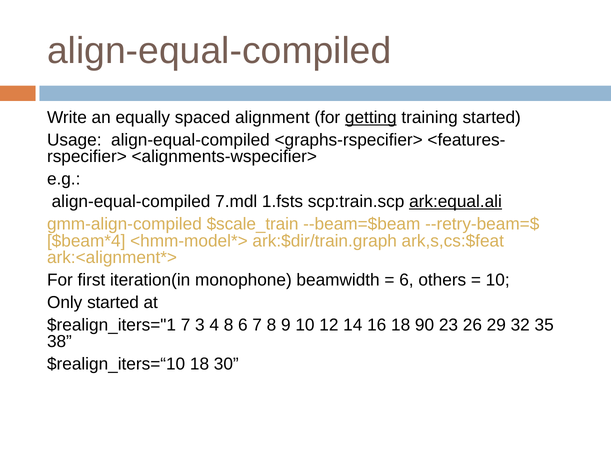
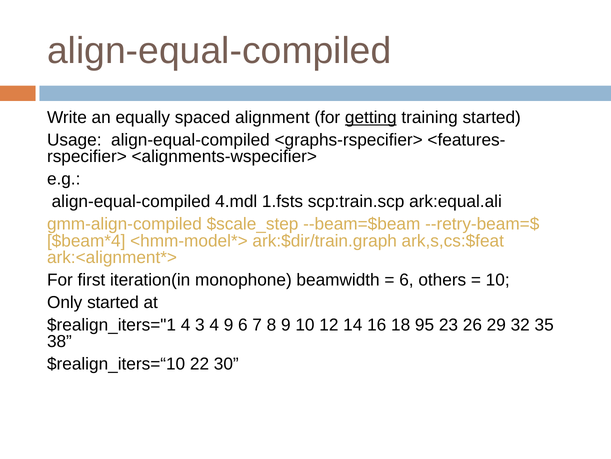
7.mdl: 7.mdl -> 4.mdl (236, 201)
ark:equal.ali underline: present -> none (455, 201)
$scale_train: $scale_train -> $scale_step (253, 224)
$realign_iters="1 7: 7 -> 4 (186, 324)
4 8: 8 -> 9 (229, 324)
90: 90 -> 95 (425, 324)
$realign_iters=“10 18: 18 -> 22 (200, 363)
